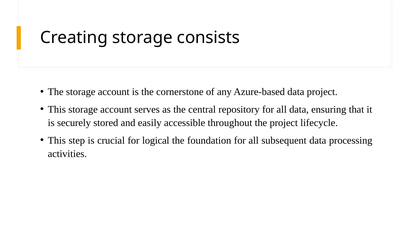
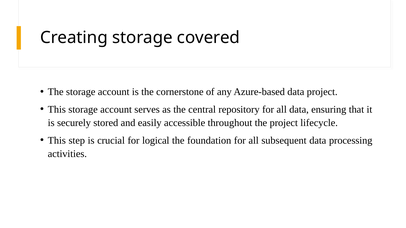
consists: consists -> covered (208, 38)
